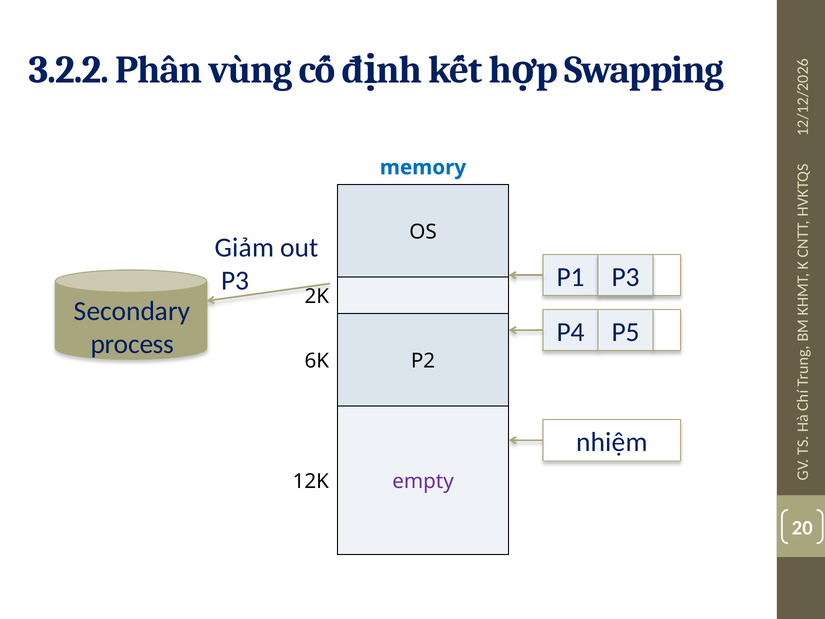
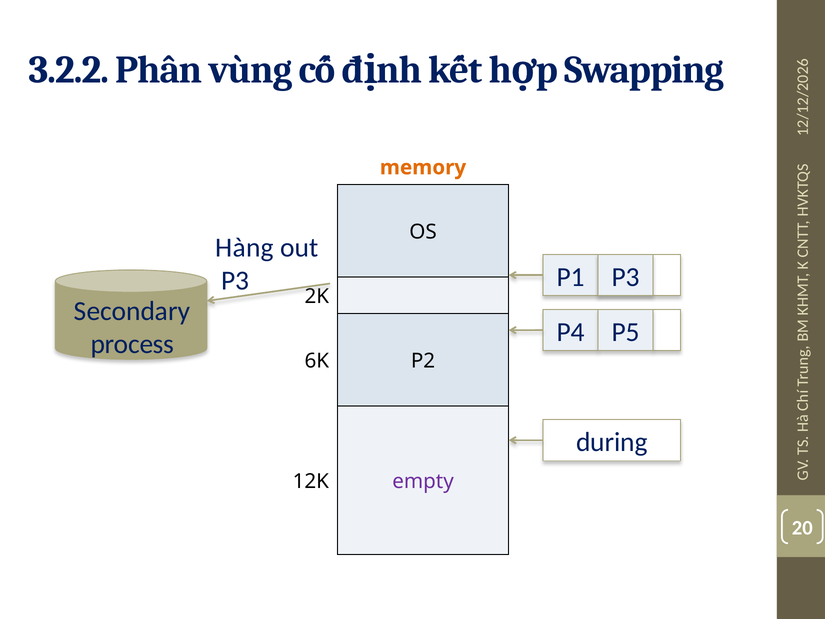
memory colour: blue -> orange (423, 167)
Giảm: Giảm -> Hàng (244, 248)
nhiệm: nhiệm -> during (612, 442)
